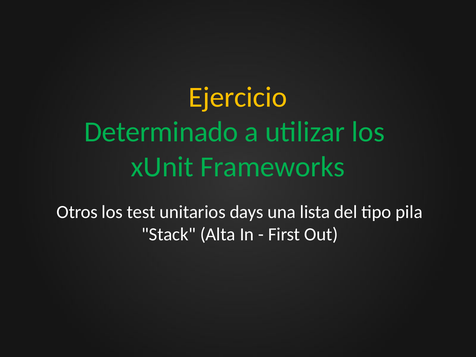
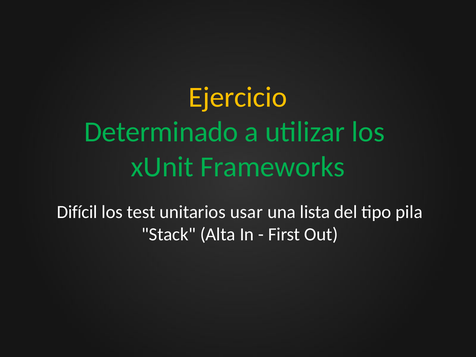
Otros: Otros -> Difícil (77, 212)
days: days -> usar (246, 212)
